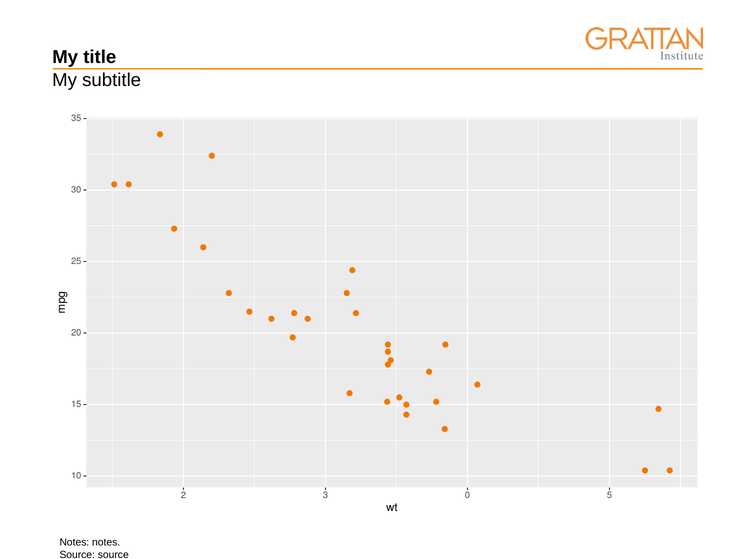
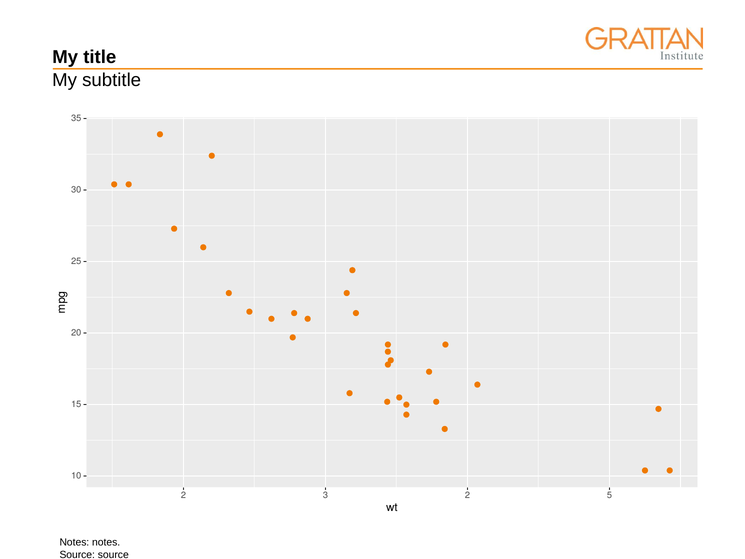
3 0: 0 -> 2 (467, 495)
